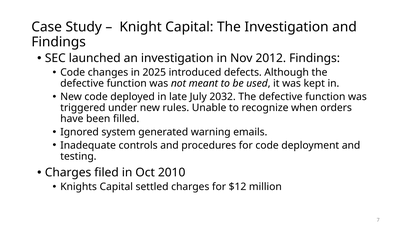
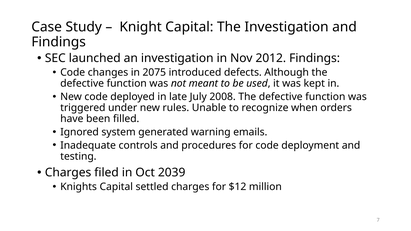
2025: 2025 -> 2075 (154, 72)
2032: 2032 -> 2008 (223, 97)
2010: 2010 -> 2039 (172, 173)
